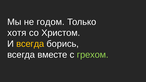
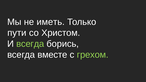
годом: годом -> иметь (51, 22)
хотя: хотя -> пути (17, 33)
всегда colour: yellow -> light green (30, 44)
